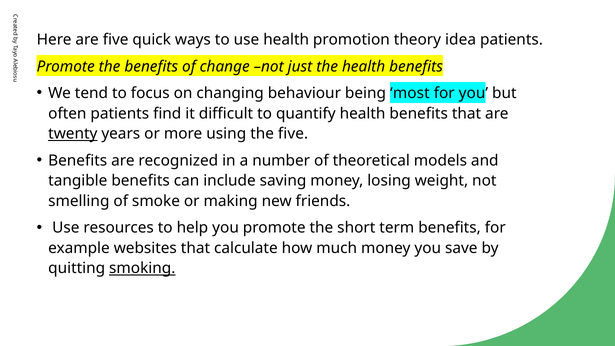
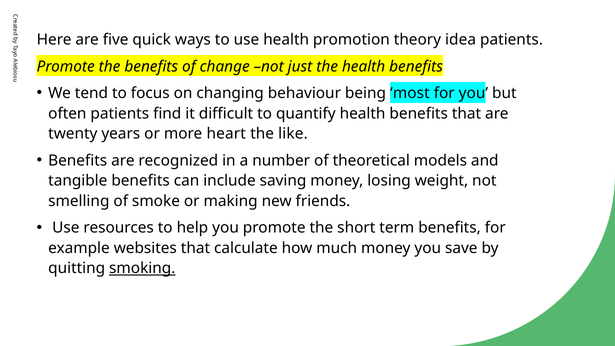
twenty underline: present -> none (73, 134)
using: using -> heart (226, 134)
the five: five -> like (293, 134)
